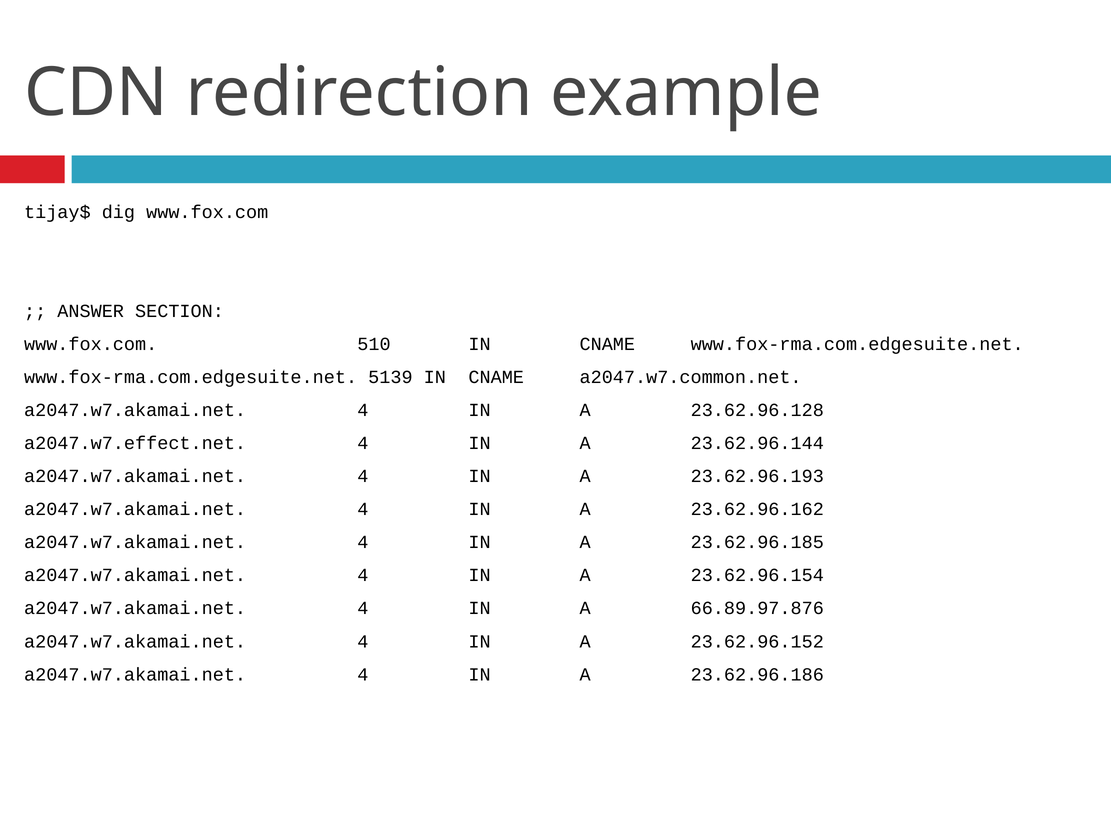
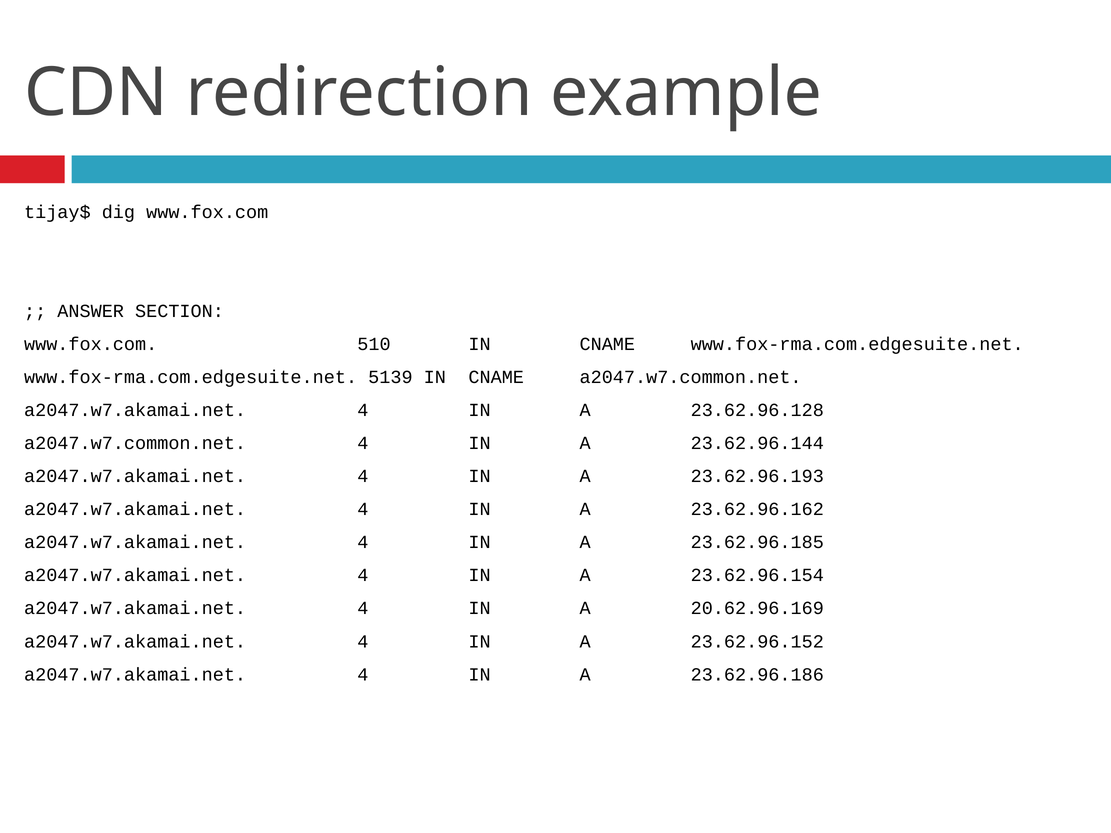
a2047.w7.effect.net: a2047.w7.effect.net -> a2047.w7.common.net (135, 443)
66.89.97.876: 66.89.97.876 -> 20.62.96.169 (757, 609)
